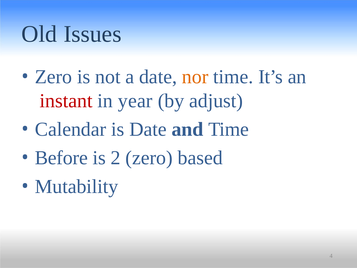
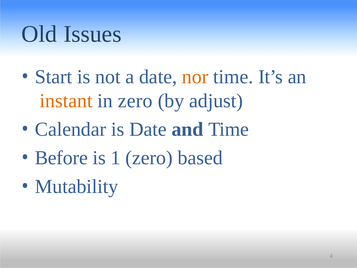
Zero: Zero -> Start (53, 77)
instant colour: red -> orange (66, 101)
in year: year -> zero (135, 101)
2: 2 -> 1 (116, 158)
